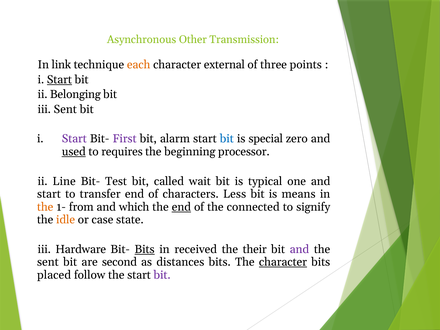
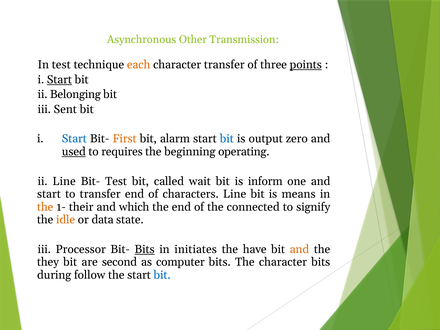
In link: link -> test (61, 65)
character external: external -> transfer (224, 65)
points underline: none -> present (306, 65)
Start colour: purple -> blue (74, 139)
First colour: purple -> orange (125, 139)
special: special -> output (266, 139)
processor: processor -> operating (244, 152)
typical: typical -> inform (265, 181)
characters Less: Less -> Line (235, 194)
from: from -> their (81, 207)
end underline: present -> none (181, 207)
case: case -> data (103, 220)
Hardware: Hardware -> Processor (81, 249)
received: received -> initiates (196, 249)
their: their -> have (255, 249)
and colour: purple -> orange (299, 249)
sent: sent -> they (48, 262)
distances: distances -> computer (180, 262)
character underline: present -> none (283, 262)
placed: placed -> during (54, 275)
bit colour: purple -> blue (162, 275)
